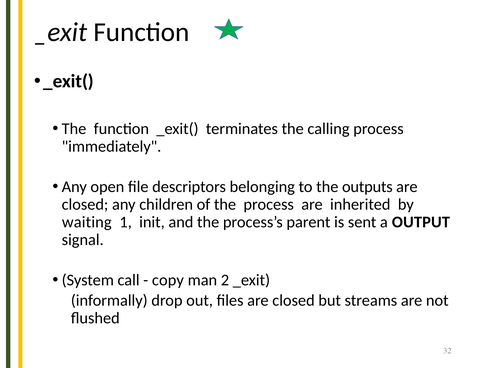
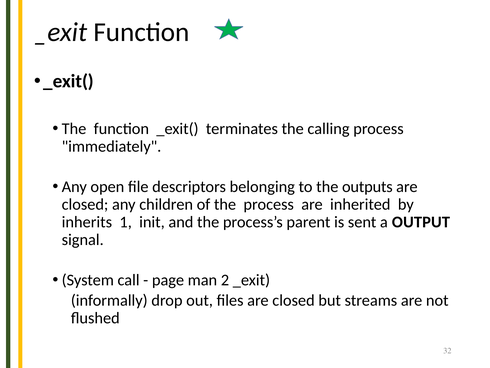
waiting: waiting -> inherits (87, 222)
copy: copy -> page (168, 280)
